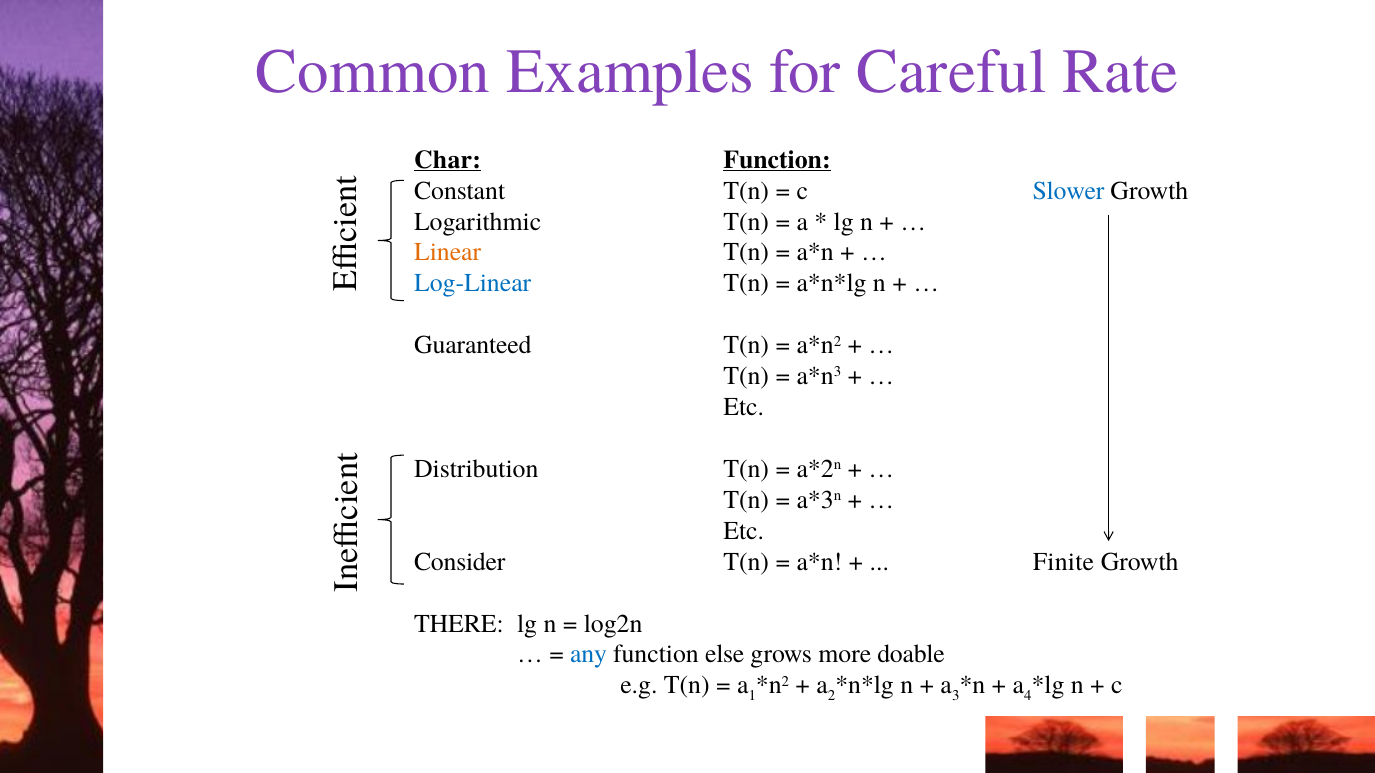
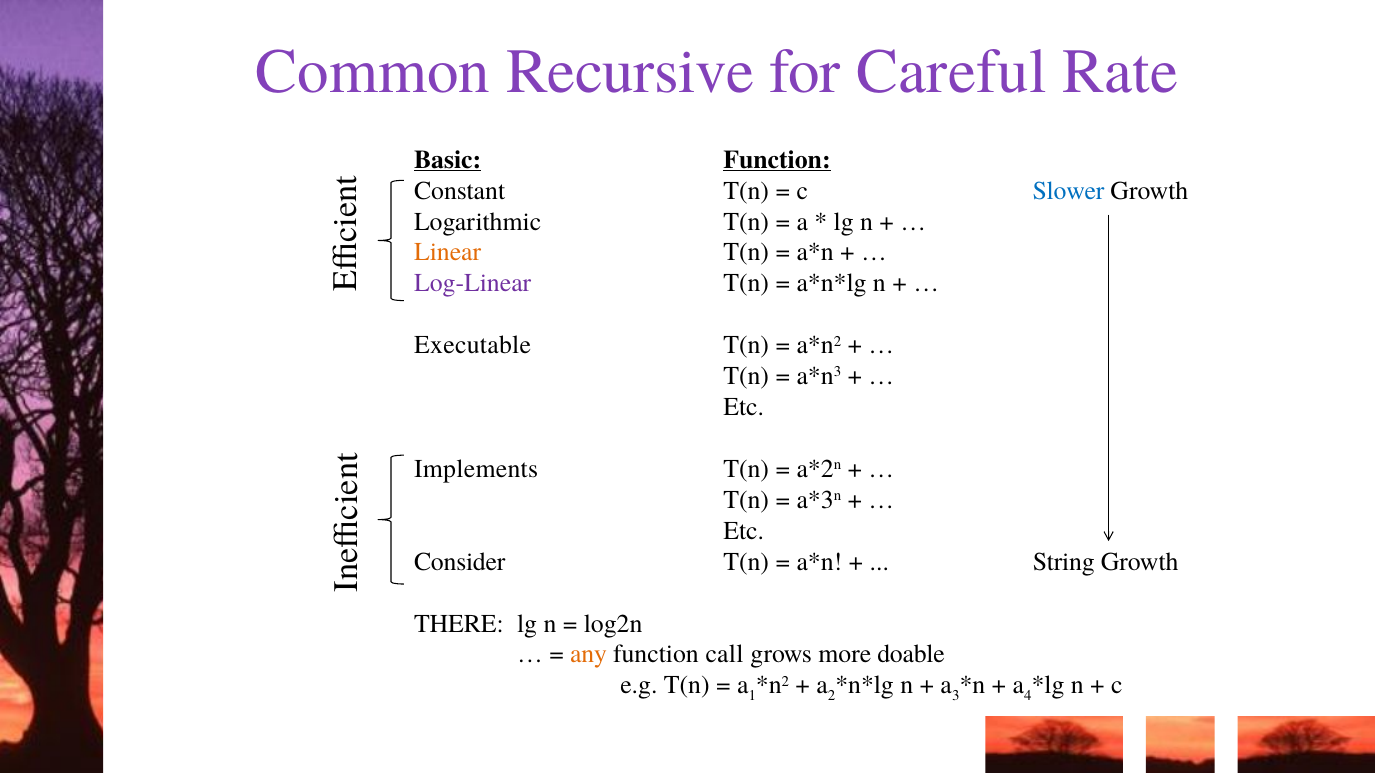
Examples: Examples -> Recursive (630, 72)
Char: Char -> Basic (448, 160)
Log-Linear colour: blue -> purple (473, 284)
Guaranteed: Guaranteed -> Executable (473, 345)
Distribution: Distribution -> Implements (476, 469)
Finite: Finite -> String (1064, 562)
any colour: blue -> orange (589, 655)
else: else -> call (725, 655)
